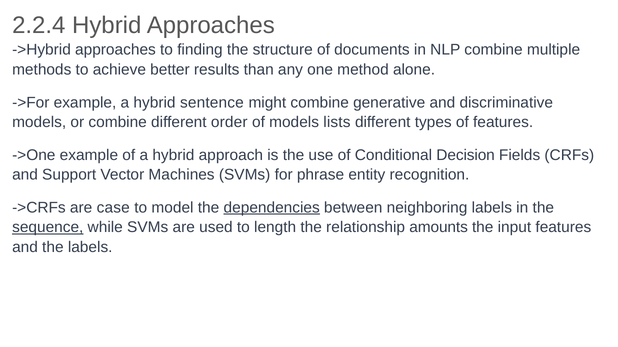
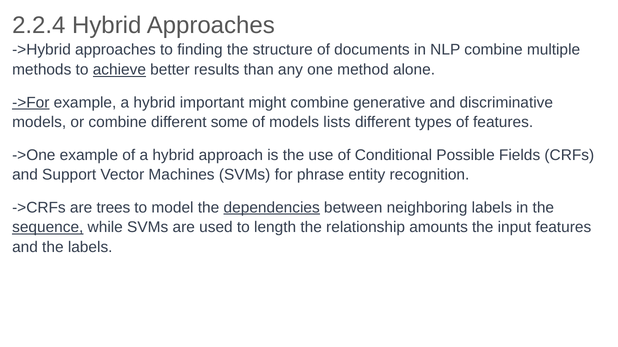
achieve underline: none -> present (119, 70)
->For underline: none -> present (31, 103)
sentence: sentence -> important (212, 103)
order: order -> some (229, 122)
Decision: Decision -> Possible (466, 155)
case: case -> trees (113, 208)
